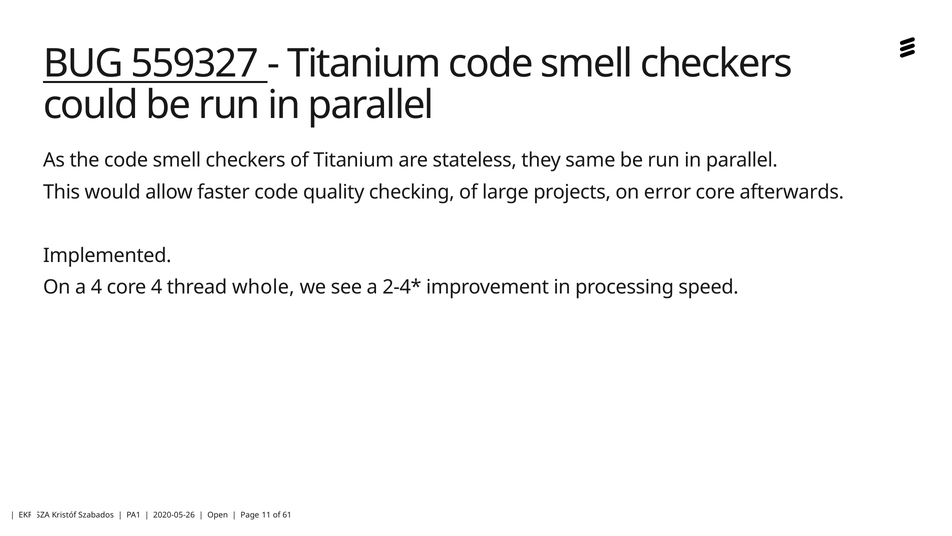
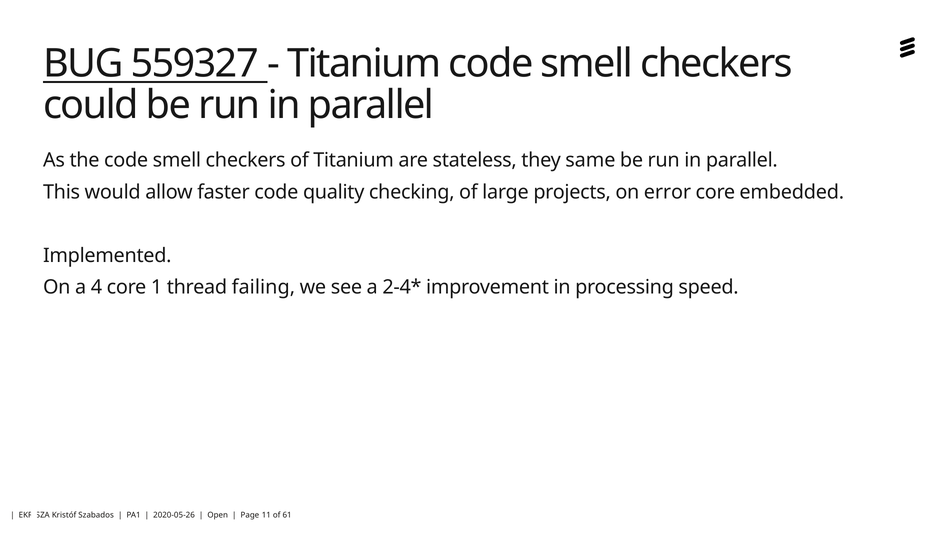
afterwards: afterwards -> embedded (792, 192)
core 4: 4 -> 1 (157, 287)
whole: whole -> failing (263, 287)
